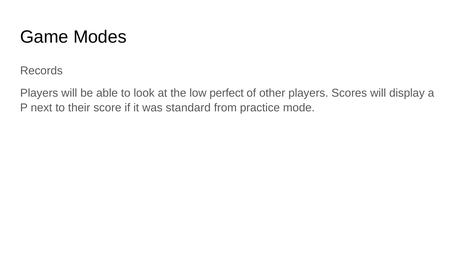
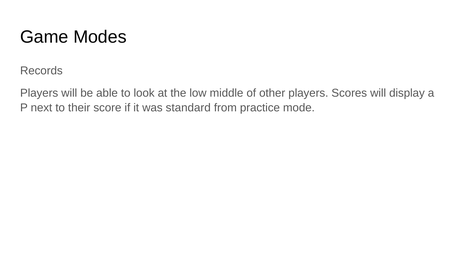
perfect: perfect -> middle (227, 93)
